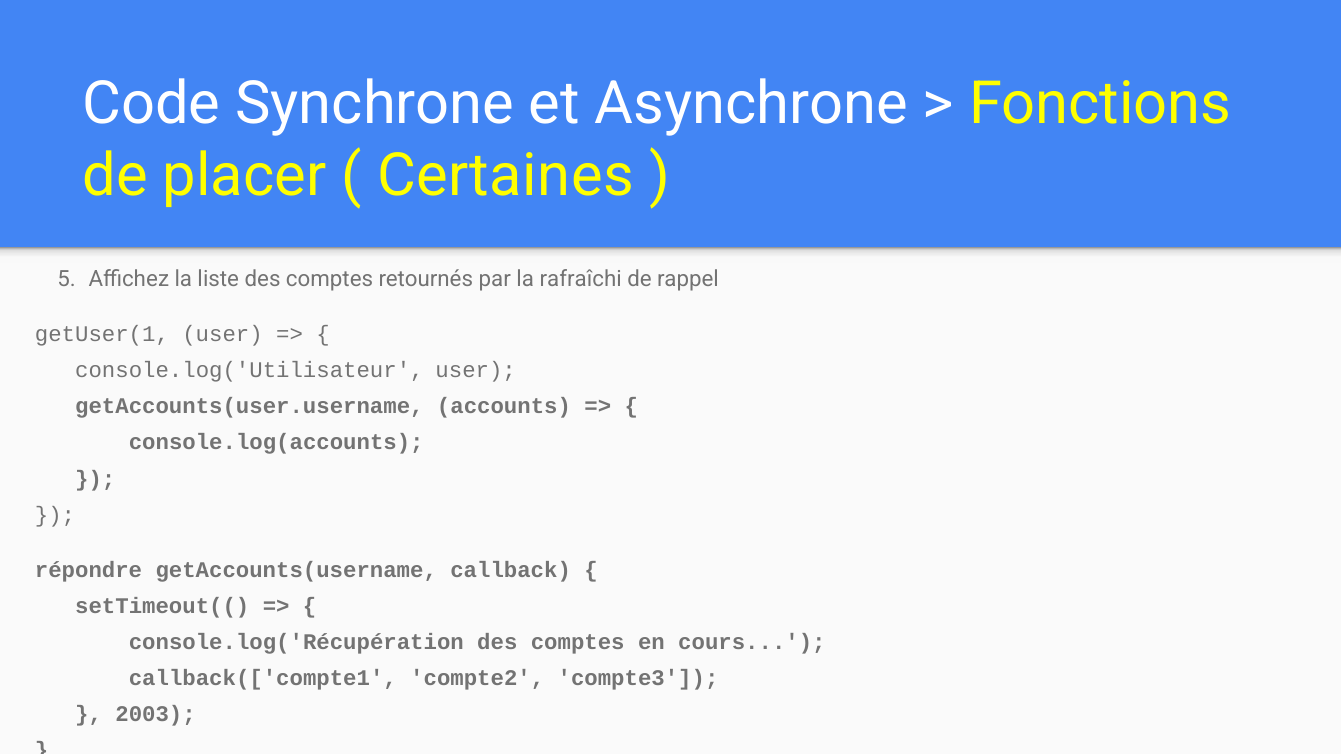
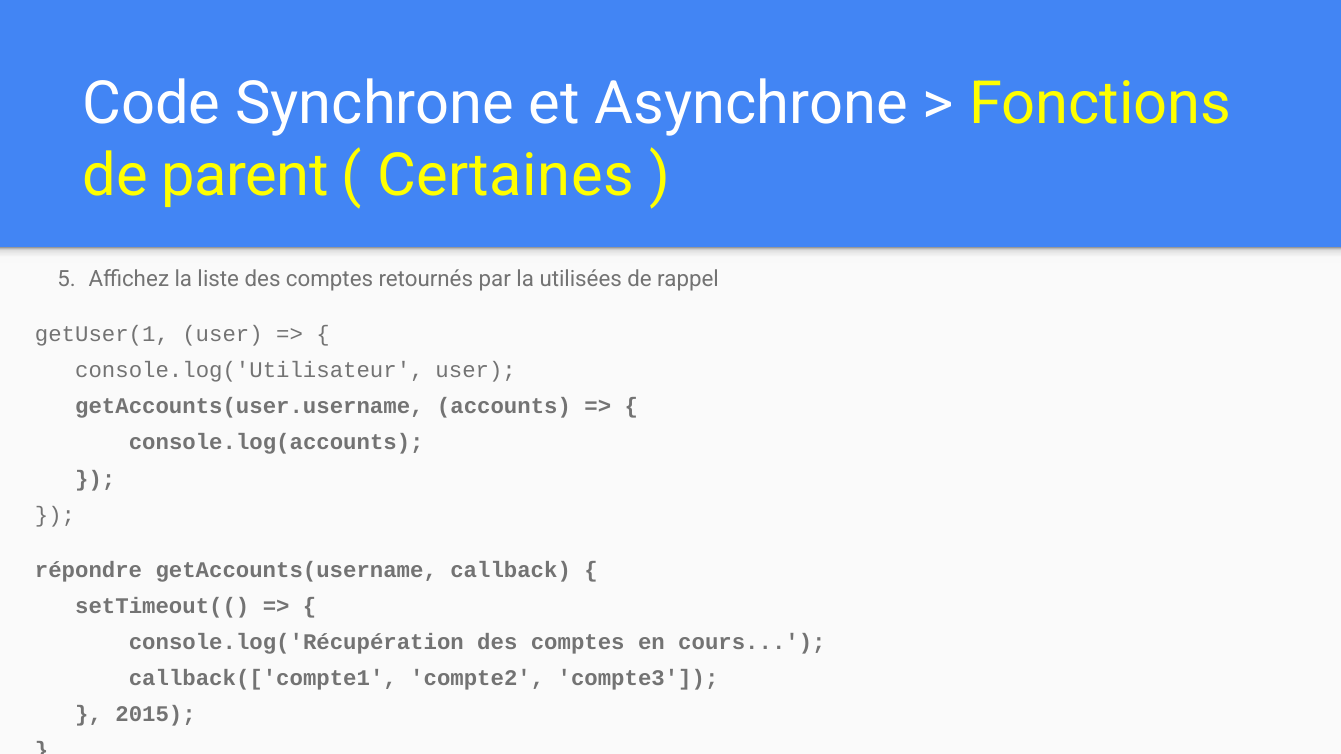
placer: placer -> parent (245, 176)
rafraîchi: rafraîchi -> utilisées (581, 280)
2003: 2003 -> 2015 (156, 715)
